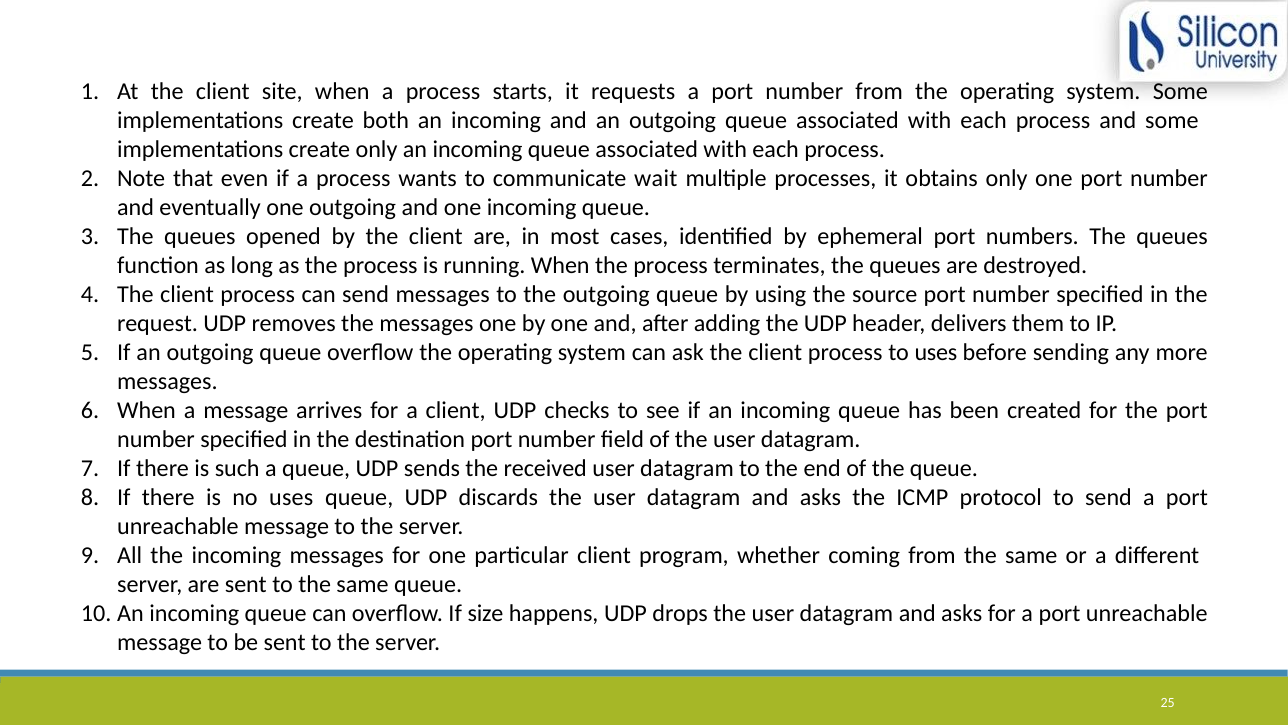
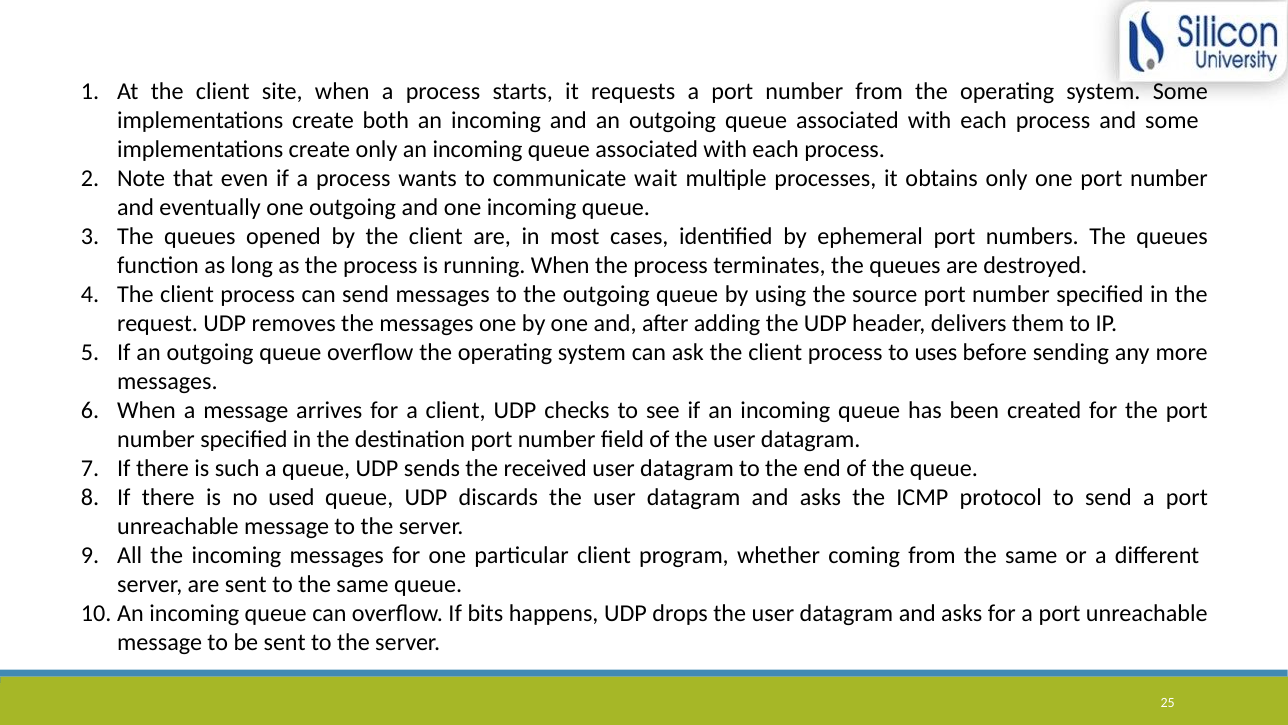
no uses: uses -> used (292, 497)
size: size -> bits (485, 613)
